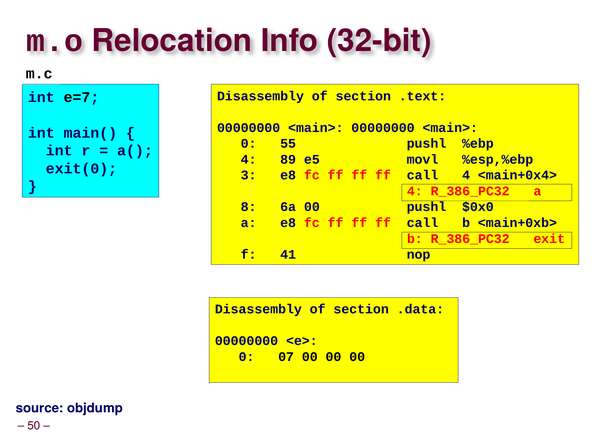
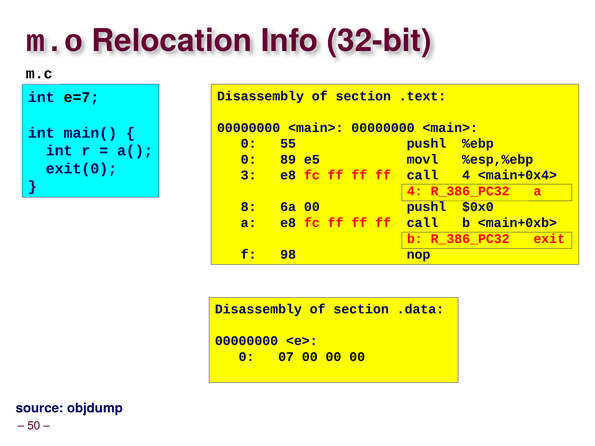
4: 4 -> 0 (249, 159)
41: 41 -> 98 (288, 255)
